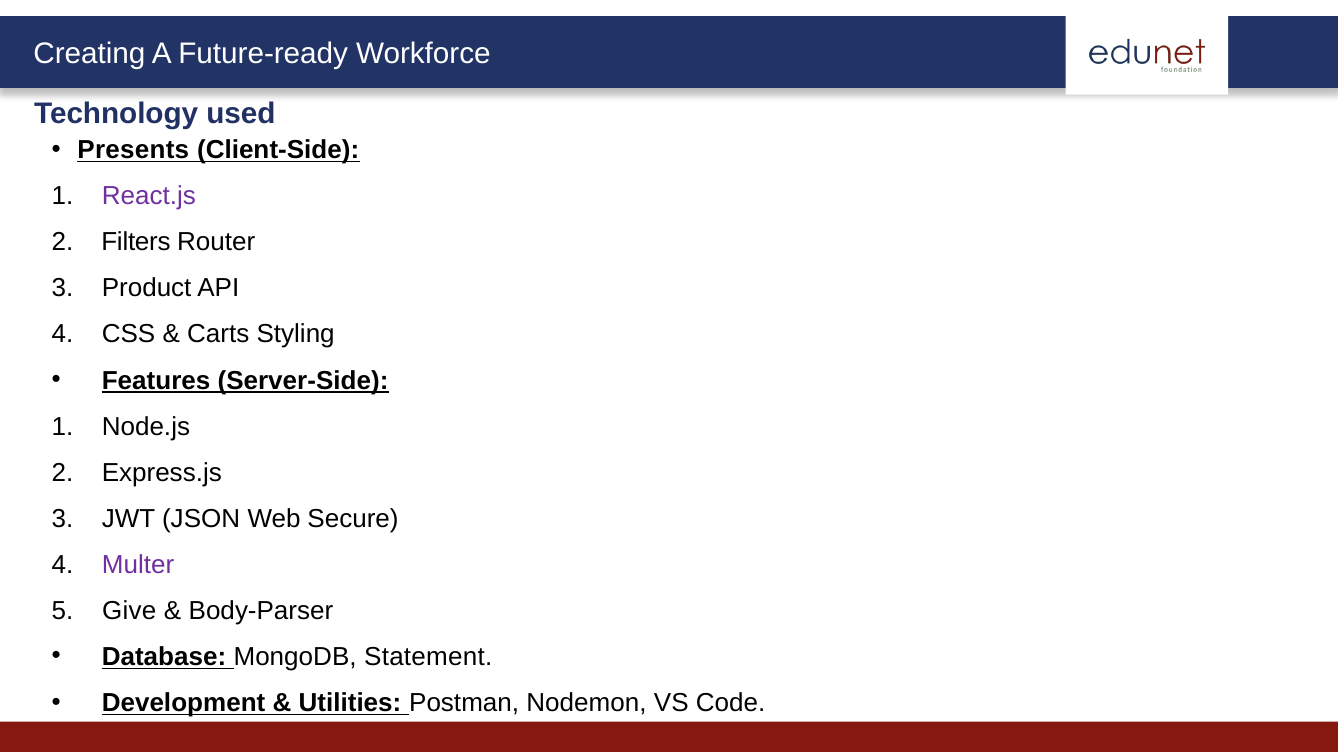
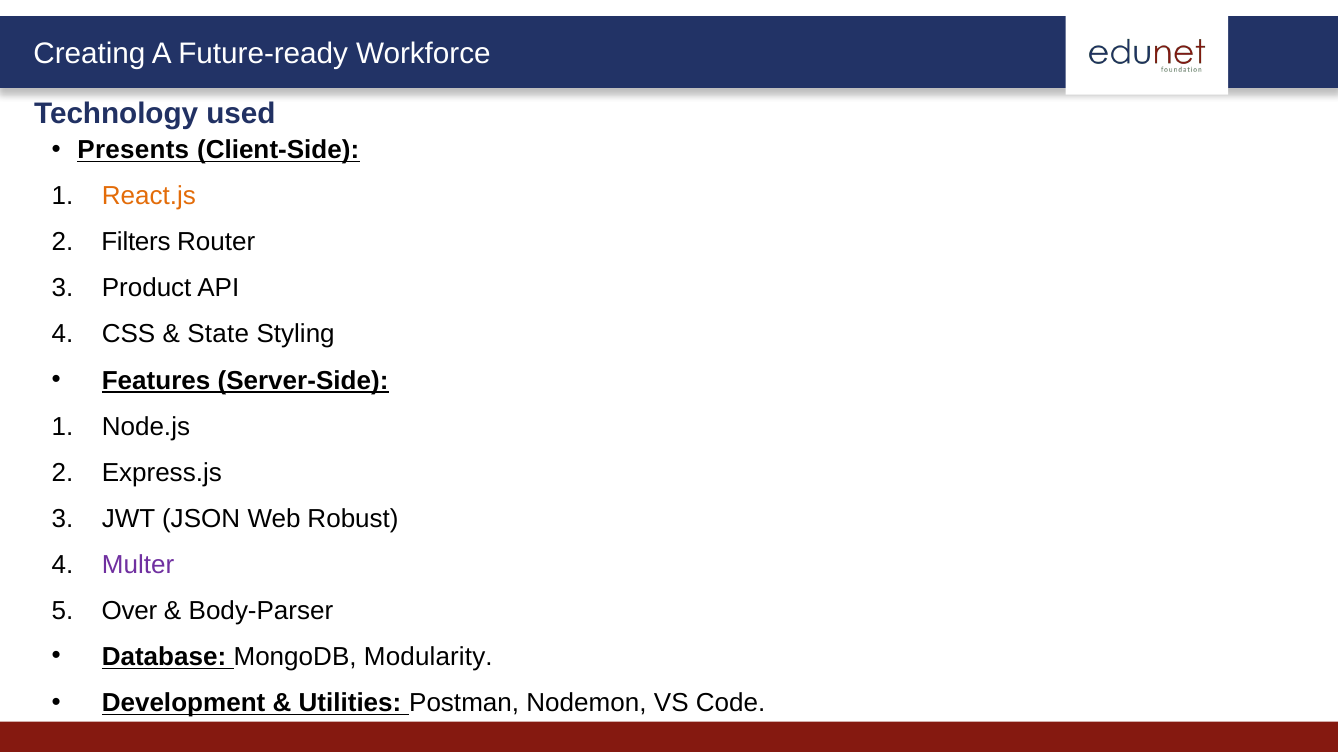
React.js colour: purple -> orange (149, 196)
Carts: Carts -> State (218, 335)
Secure: Secure -> Robust (353, 519)
Give: Give -> Over (129, 611)
Statement: Statement -> Modularity (428, 657)
